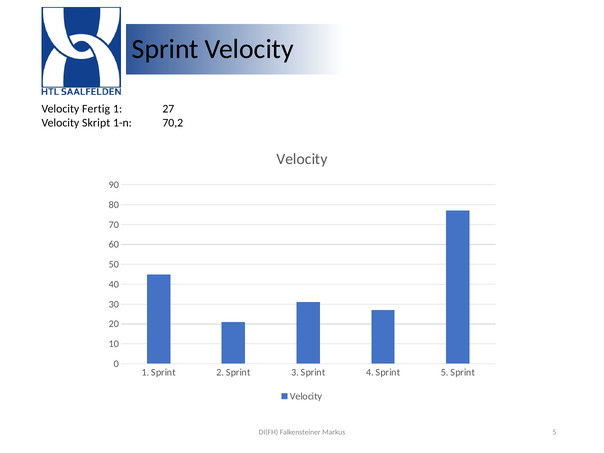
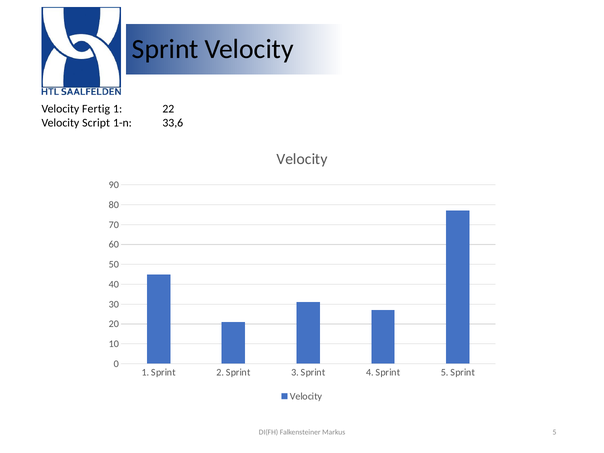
27: 27 -> 22 (168, 109)
Skript: Skript -> Script (96, 123)
70,2: 70,2 -> 33,6 (173, 123)
